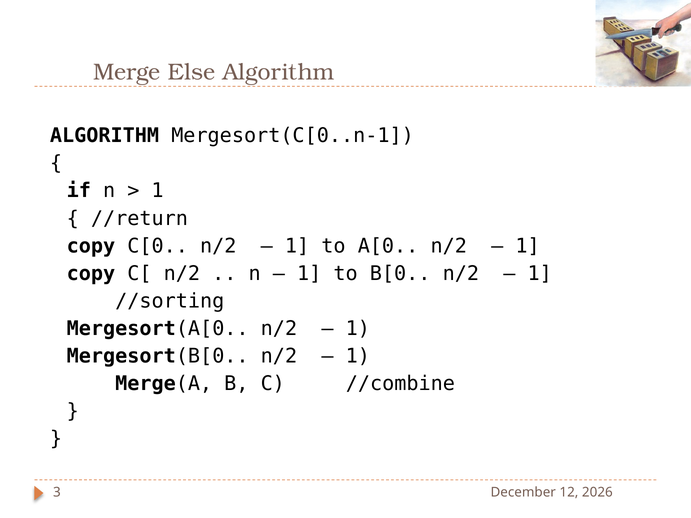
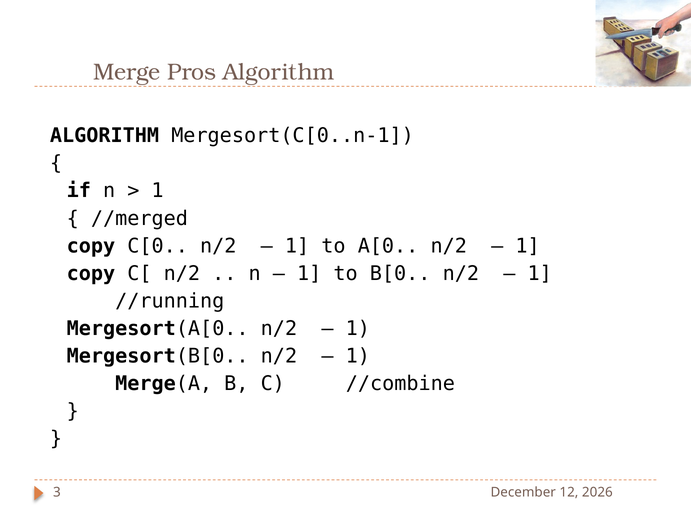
Else: Else -> Pros (192, 72)
//return: //return -> //merged (139, 218)
//sorting: //sorting -> //running (170, 301)
